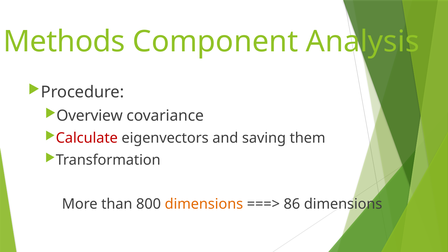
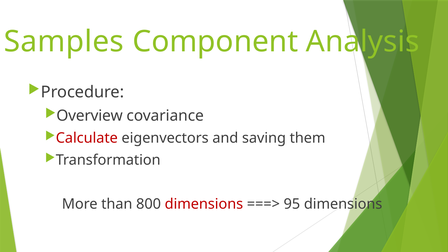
Methods: Methods -> Samples (64, 42)
dimensions colour: orange -> red (204, 204)
86: 86 -> 95 (292, 204)
